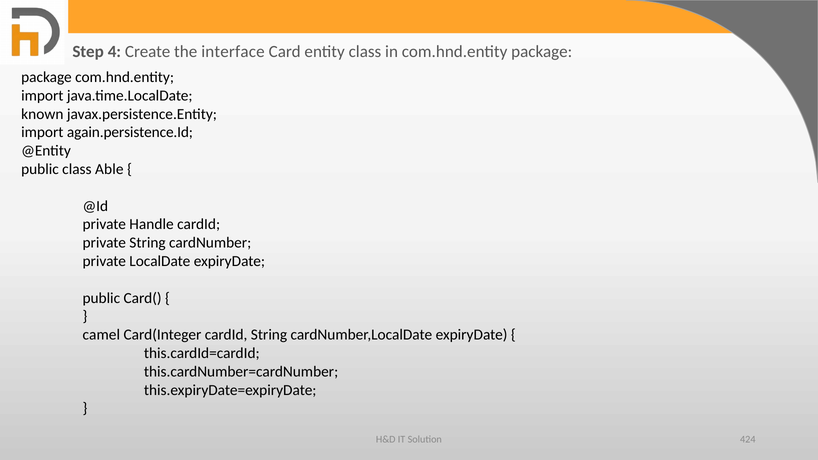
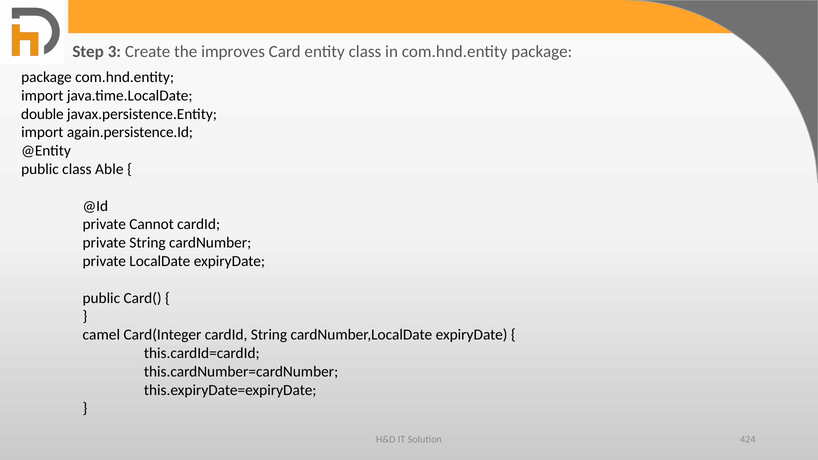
4: 4 -> 3 (114, 52)
interface: interface -> improves (233, 52)
known: known -> double (42, 114)
Handle: Handle -> Cannot (152, 224)
